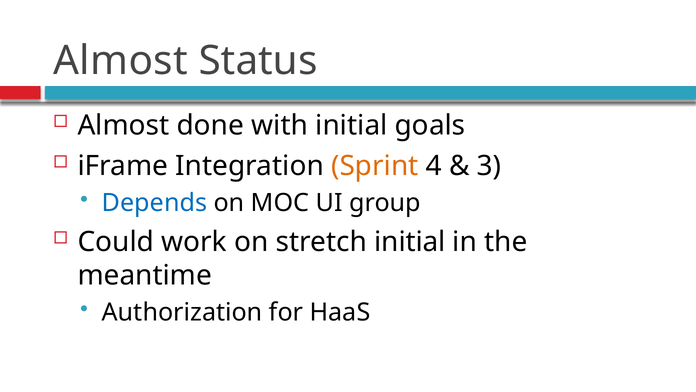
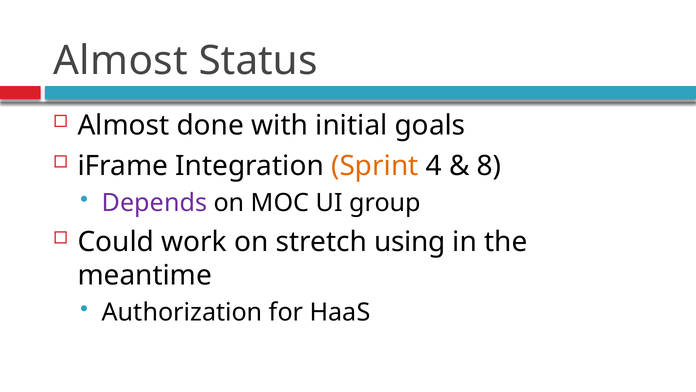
3: 3 -> 8 (489, 166)
Depends colour: blue -> purple (155, 203)
stretch initial: initial -> using (410, 241)
